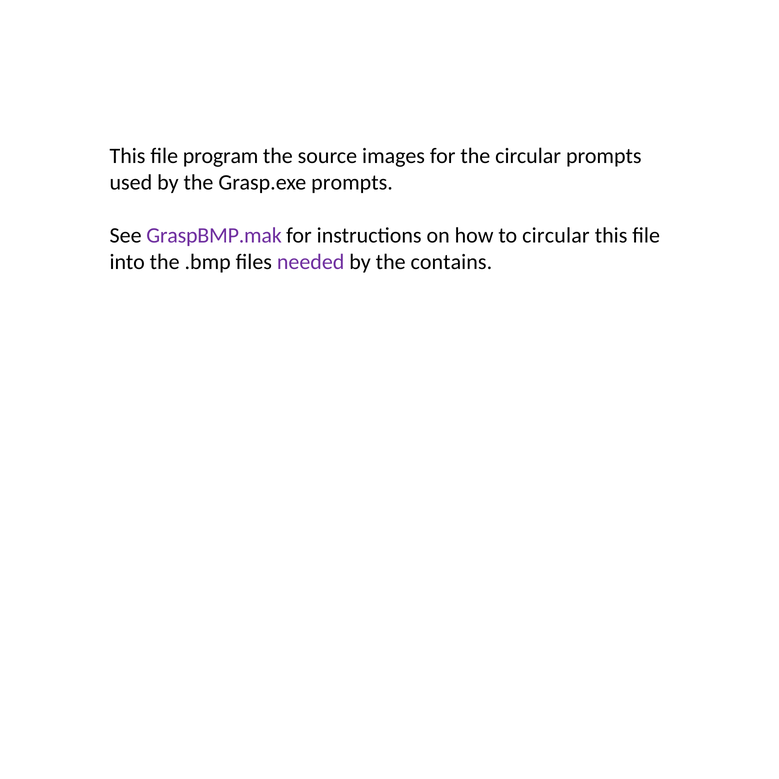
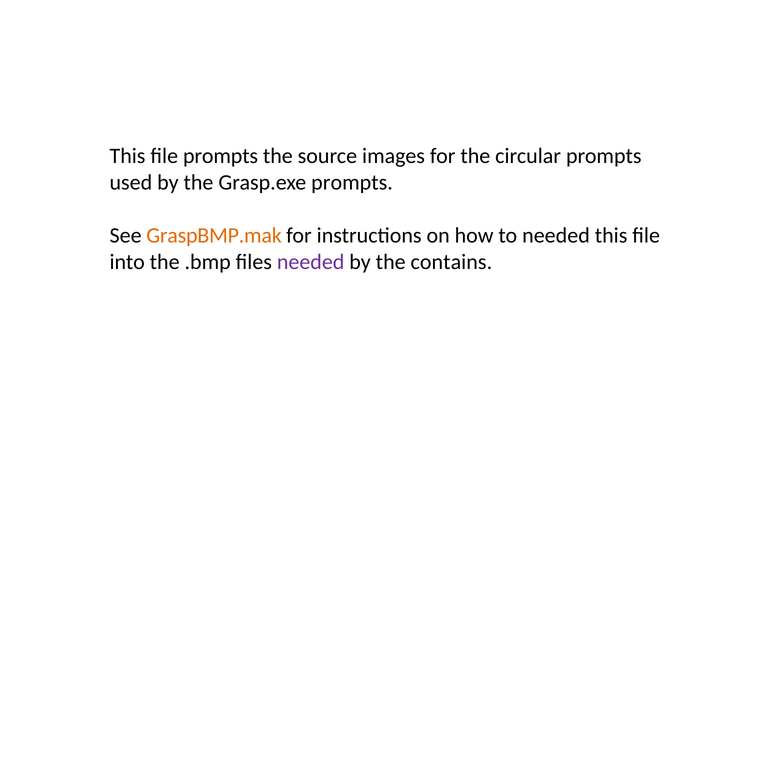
file program: program -> prompts (221, 156)
GraspBMP.mak colour: purple -> orange (214, 235)
to circular: circular -> needed (556, 235)
